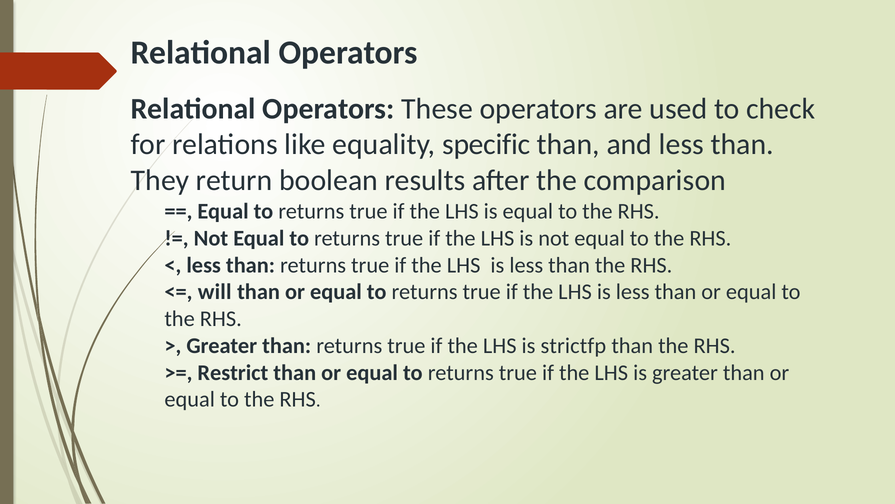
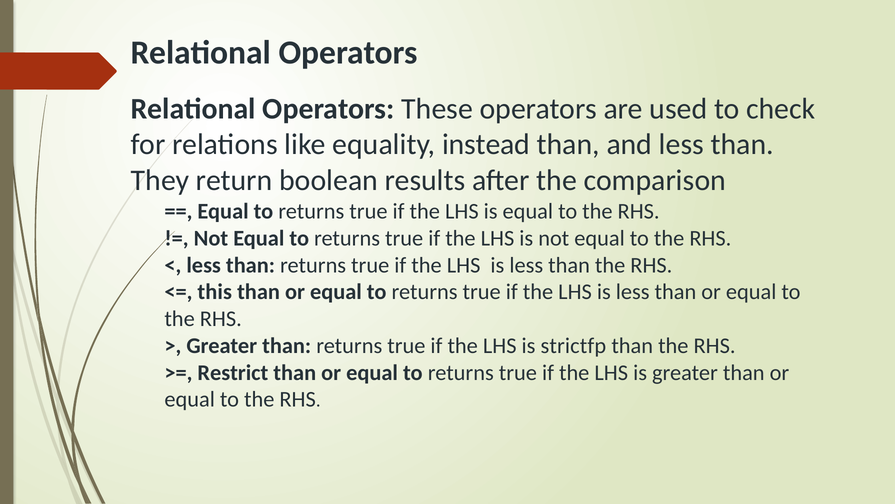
specific: specific -> instead (486, 144)
will: will -> this (215, 292)
